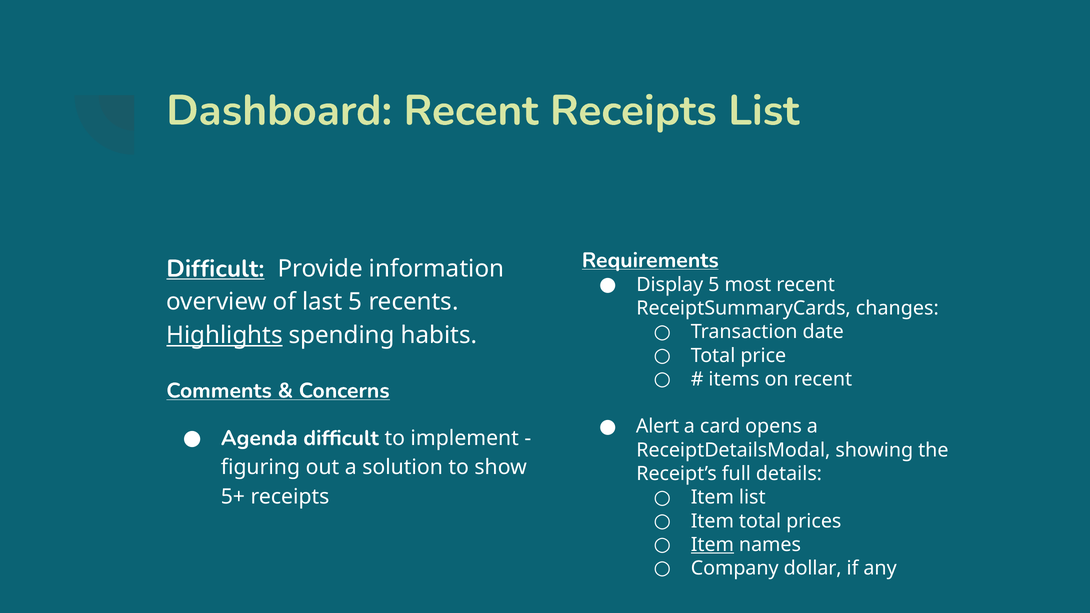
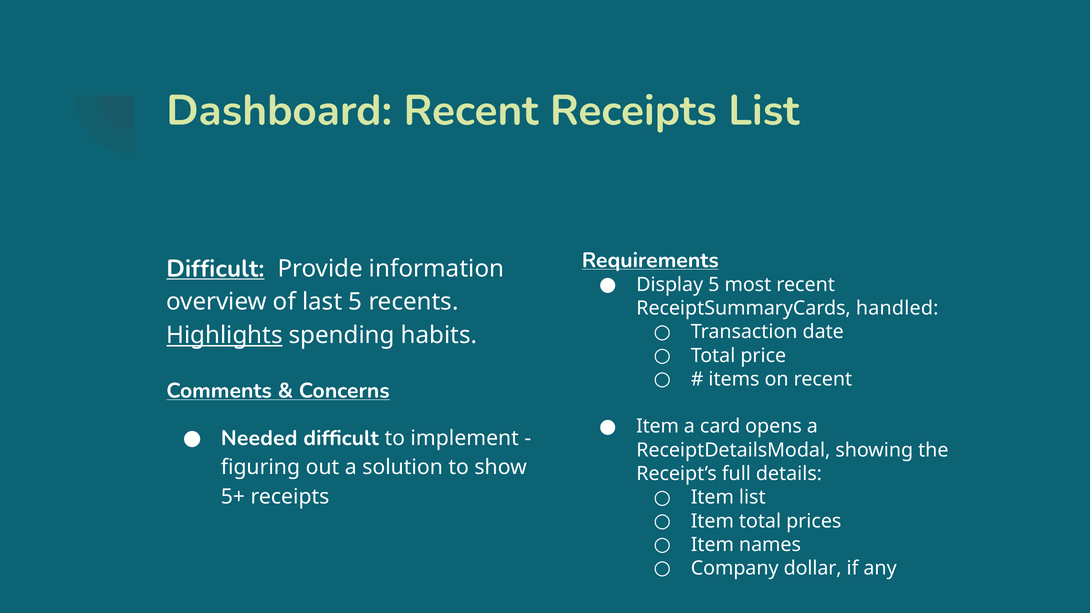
changes: changes -> handled (897, 308)
Alert: Alert -> Item (658, 427)
Agenda: Agenda -> Needed (259, 438)
Item underline: present -> none (712, 545)
